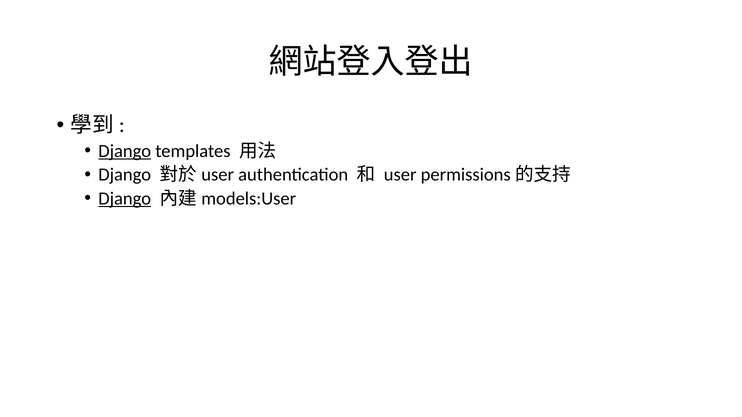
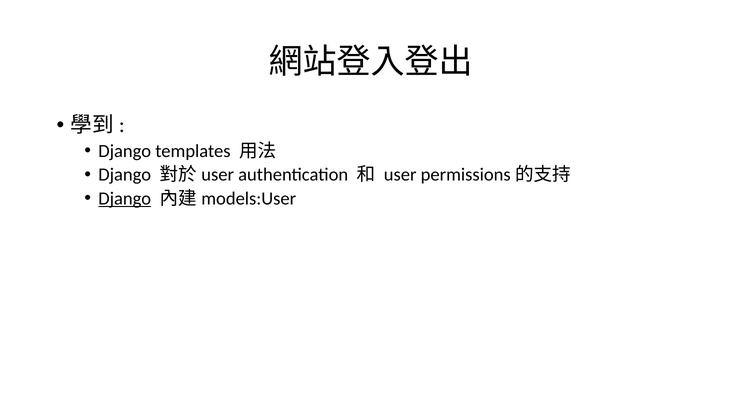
Django underline: present -> none (125, 151)
